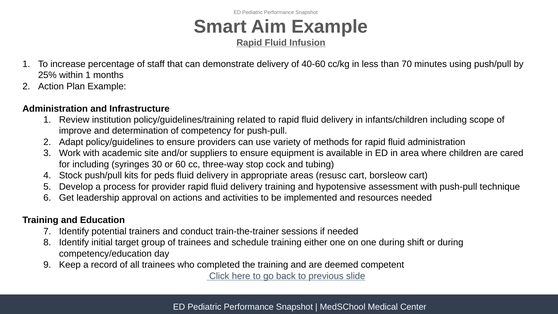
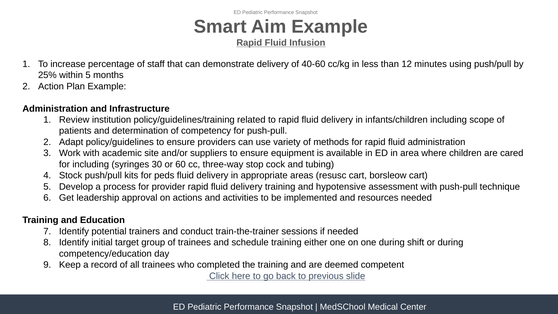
70: 70 -> 12 (407, 64)
within 1: 1 -> 5 (88, 75)
improve: improve -> patients (75, 131)
